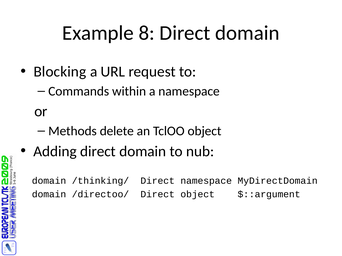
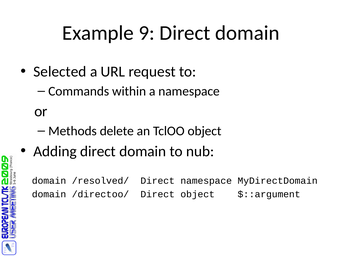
8: 8 -> 9 (147, 33)
Blocking: Blocking -> Selected (60, 72)
/thinking/: /thinking/ -> /resolved/ (100, 181)
